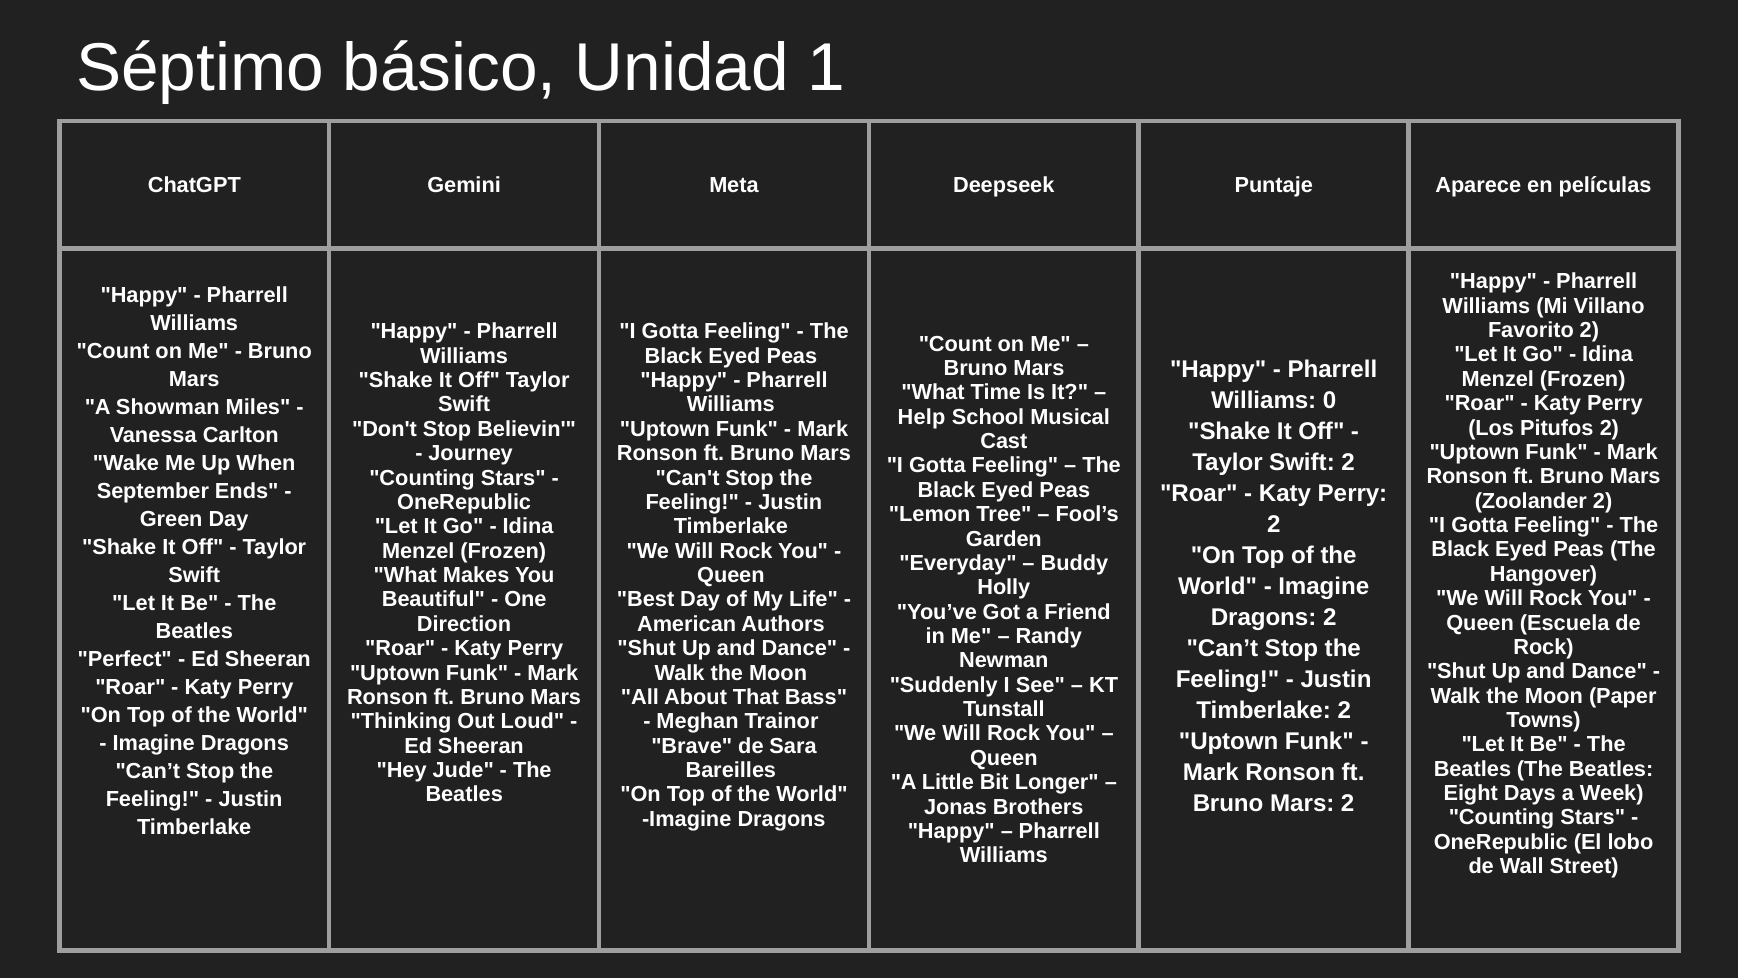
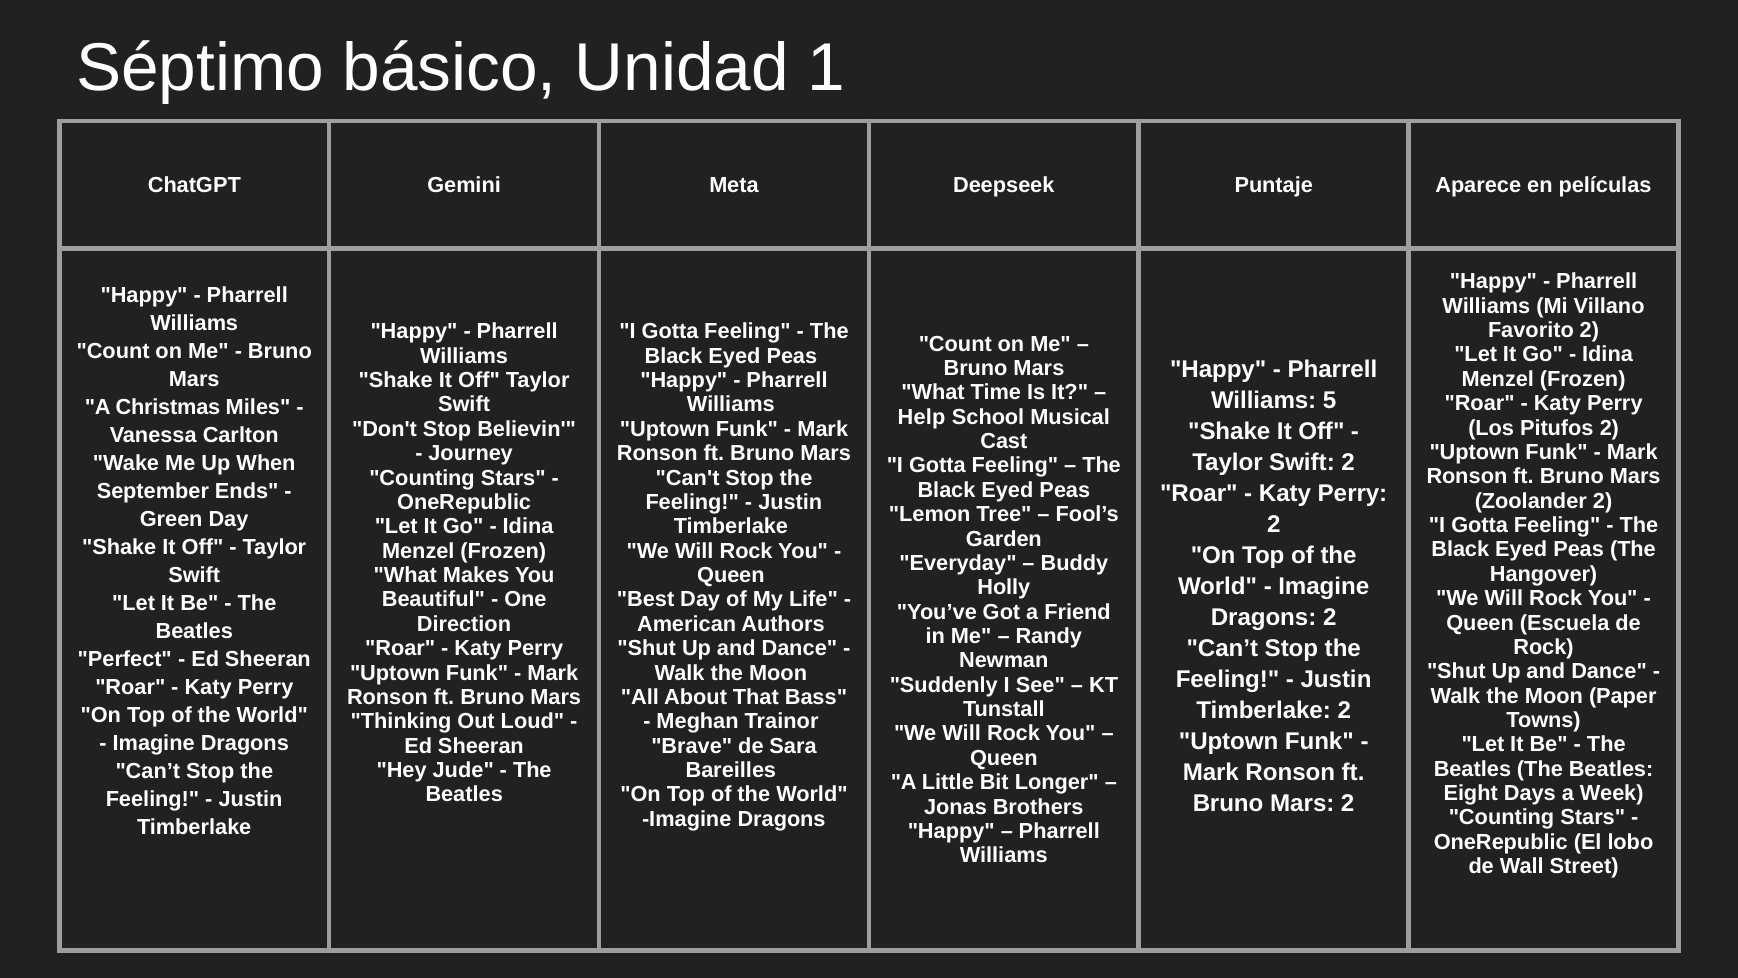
0: 0 -> 5 (1330, 400)
Showman: Showman -> Christmas (168, 407)
